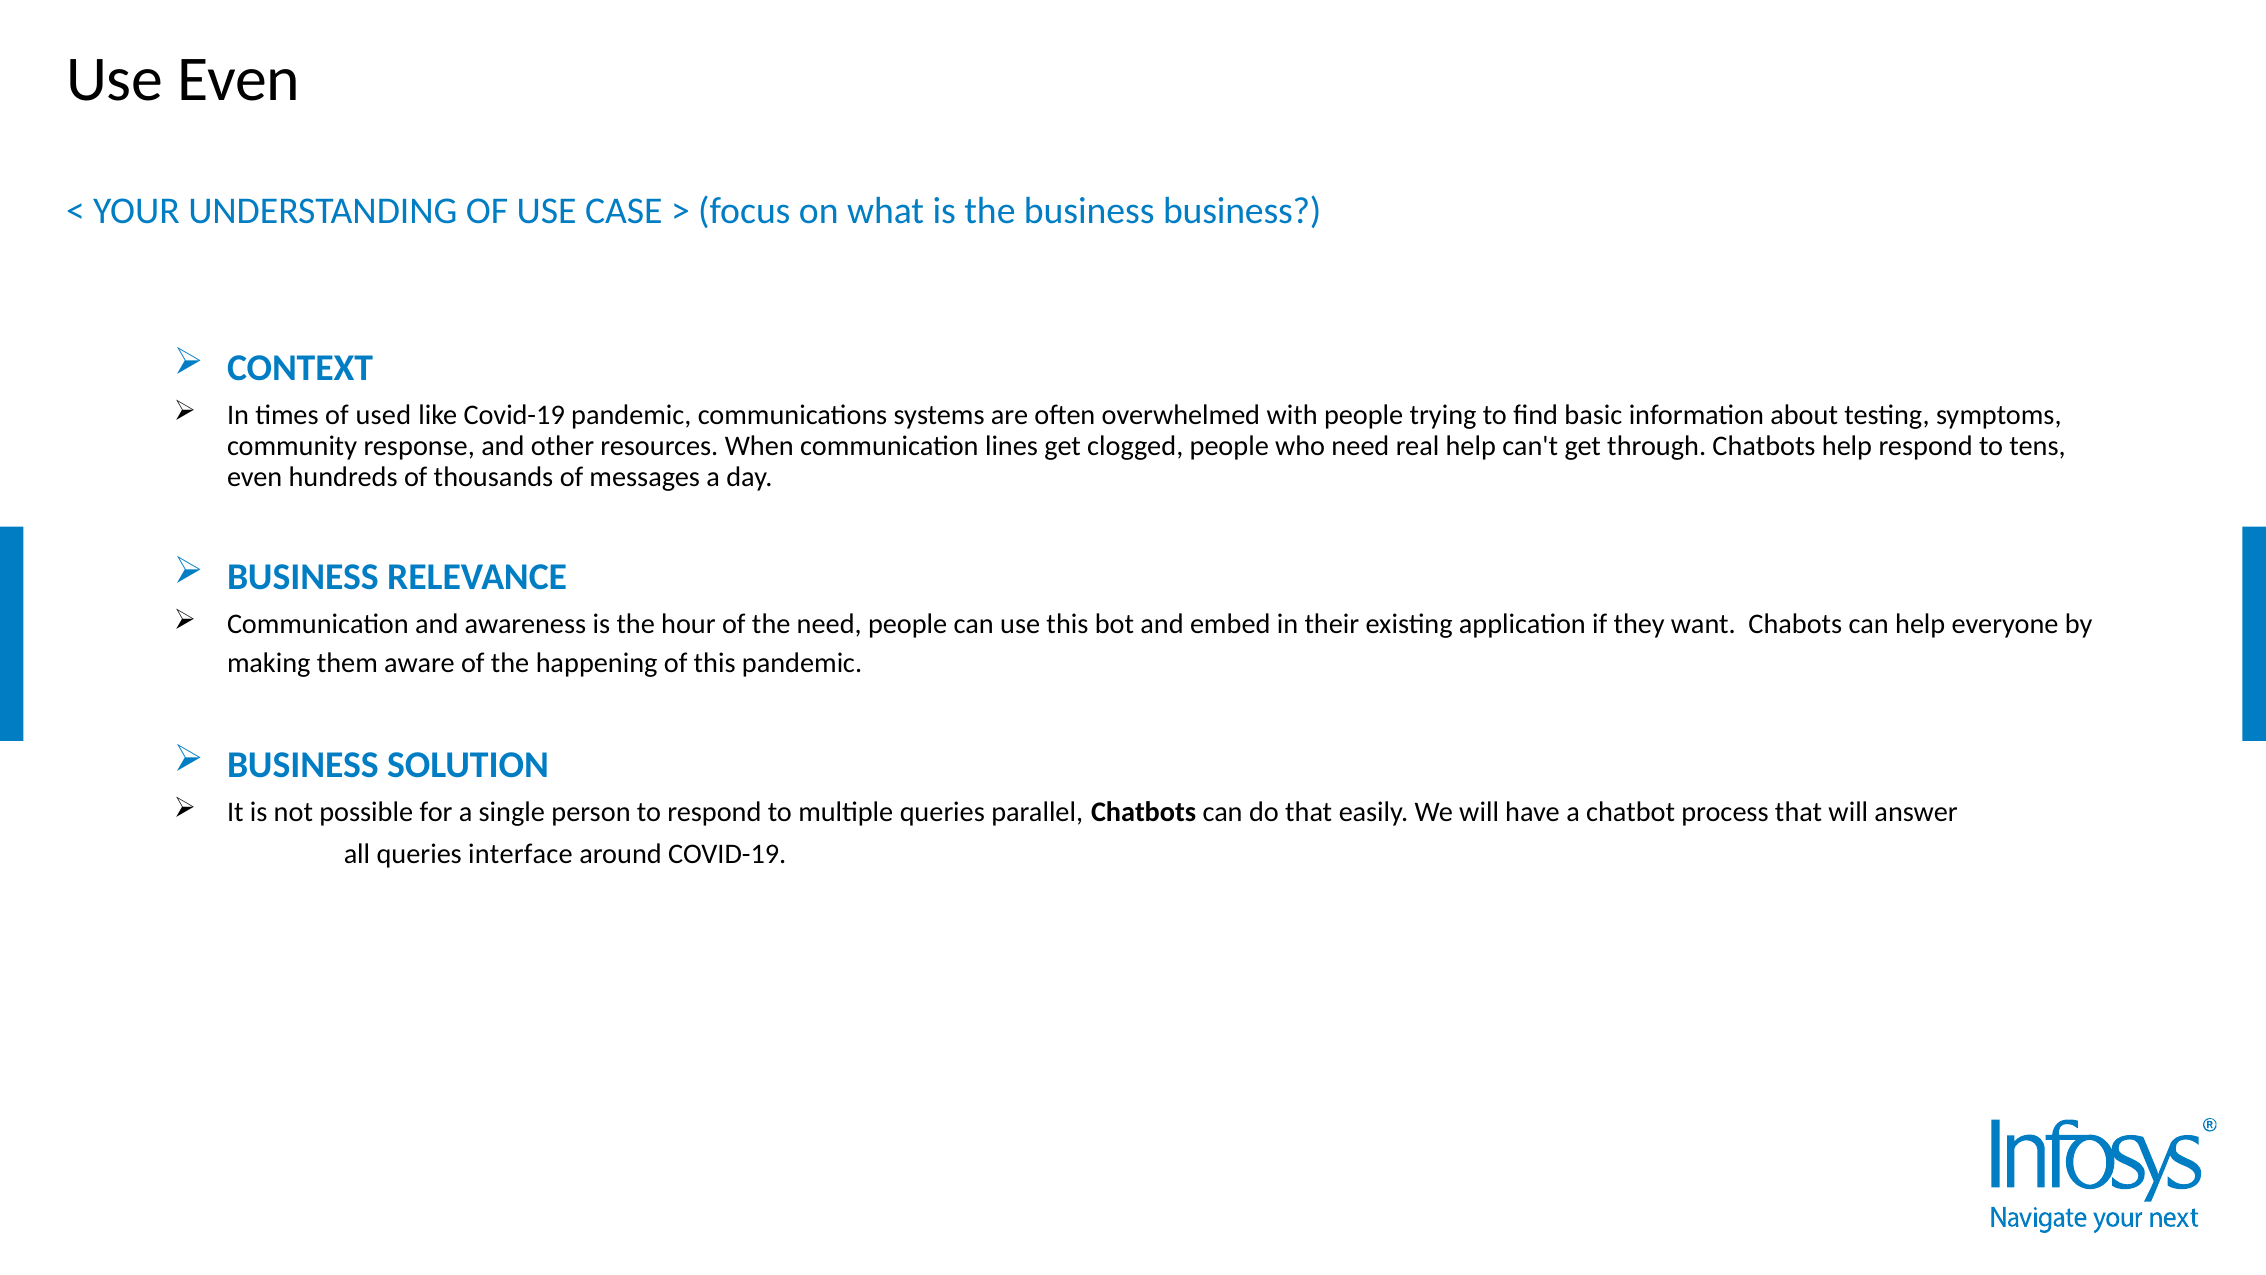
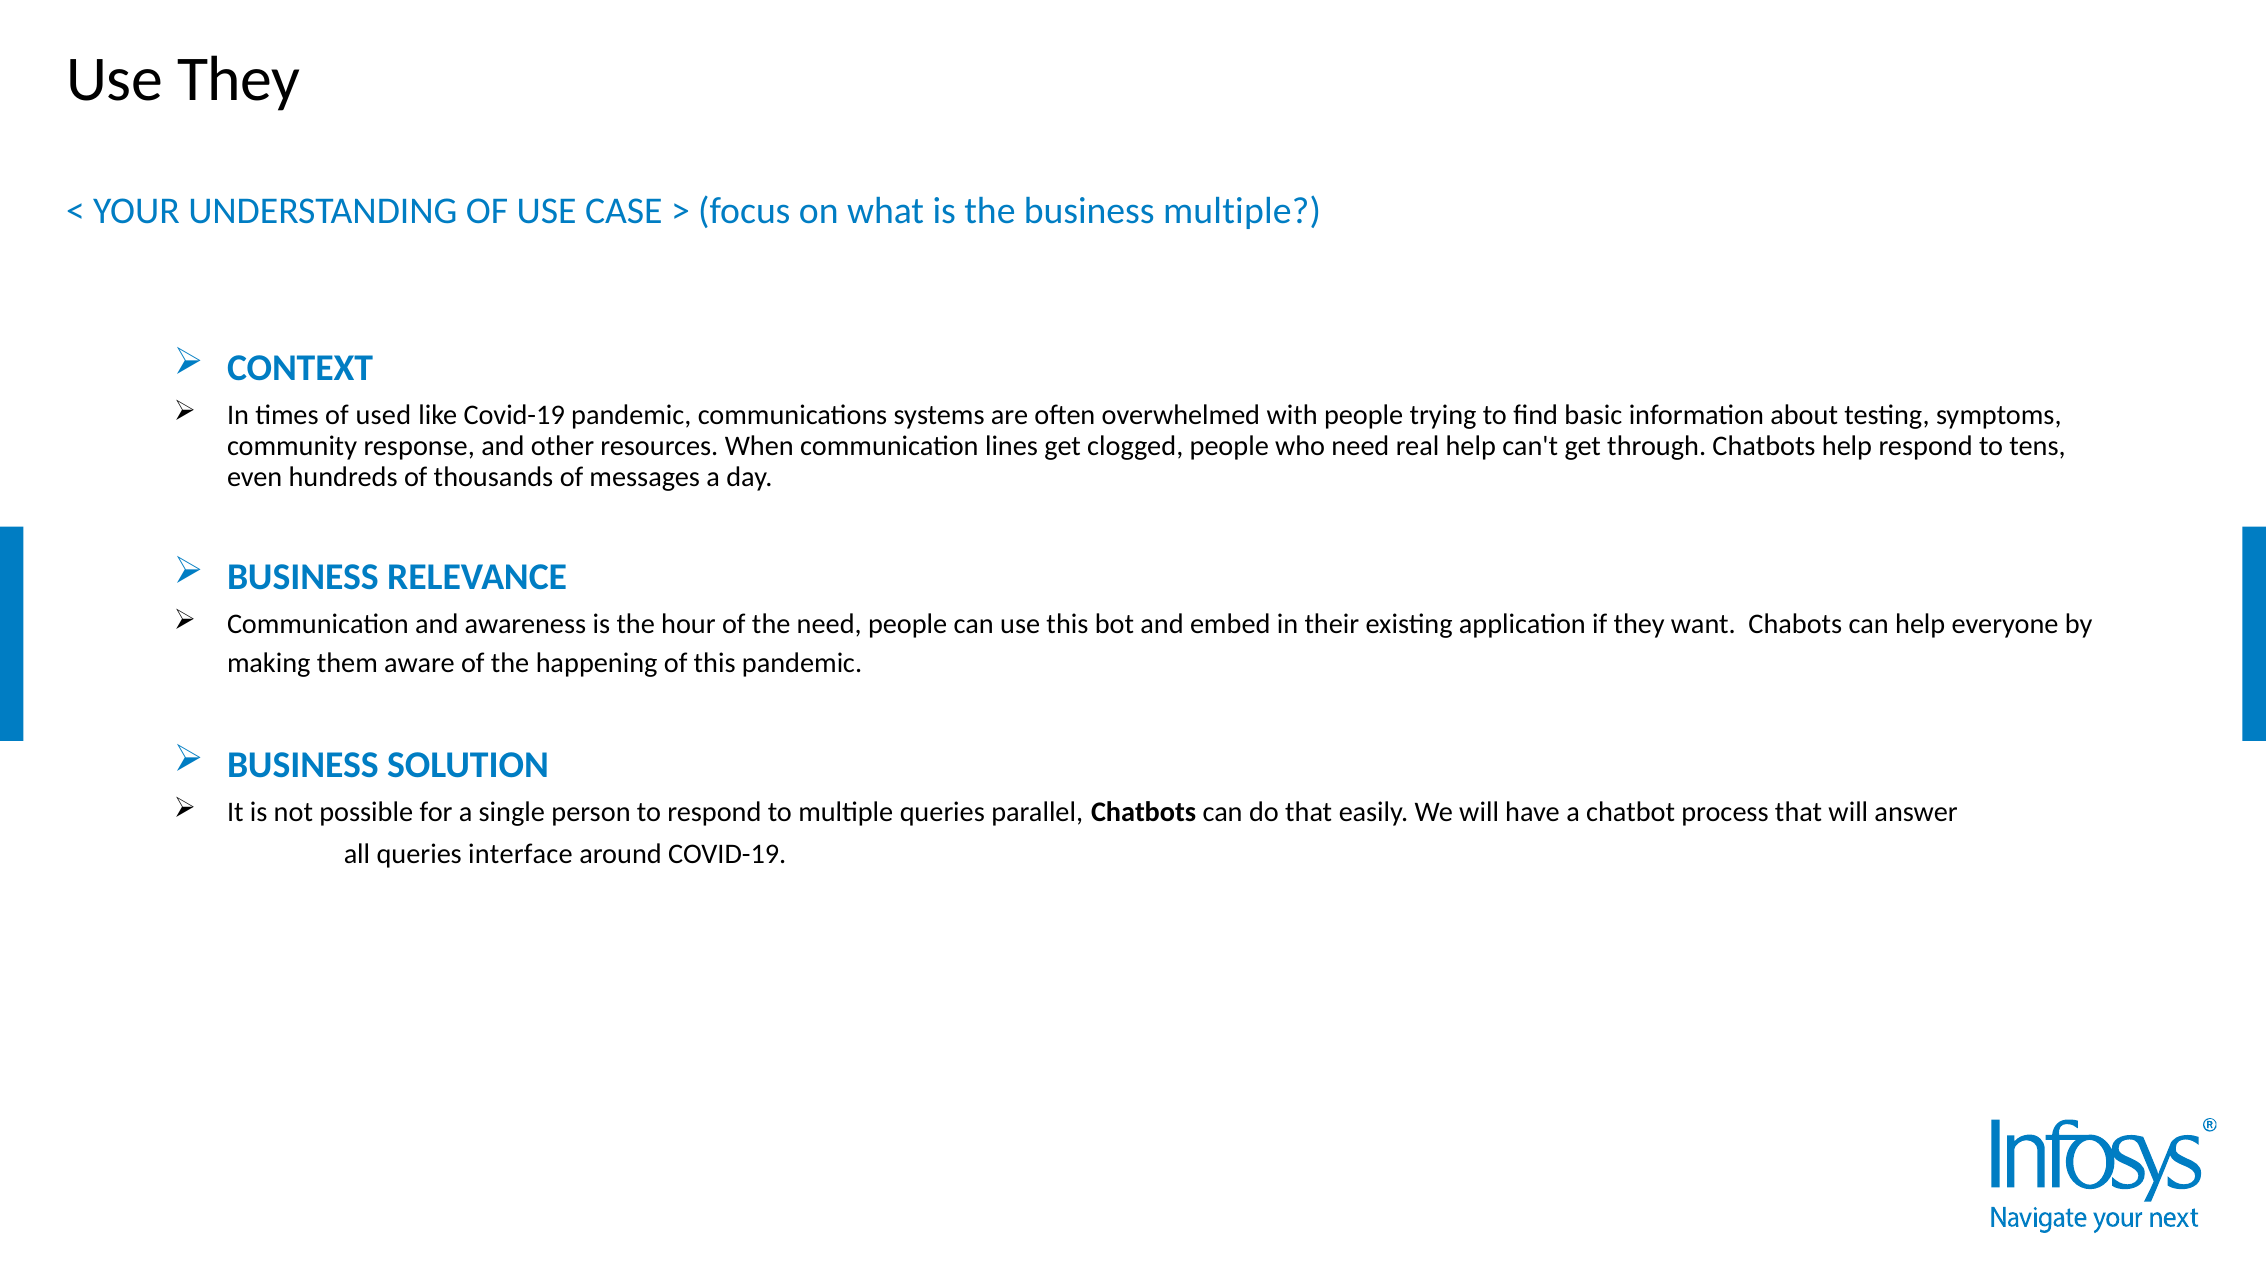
Use Even: Even -> They (239, 80)
business business: business -> multiple (1242, 211)
